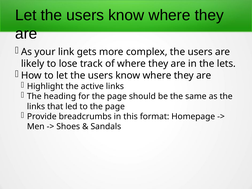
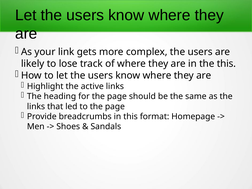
the lets: lets -> this (226, 64)
